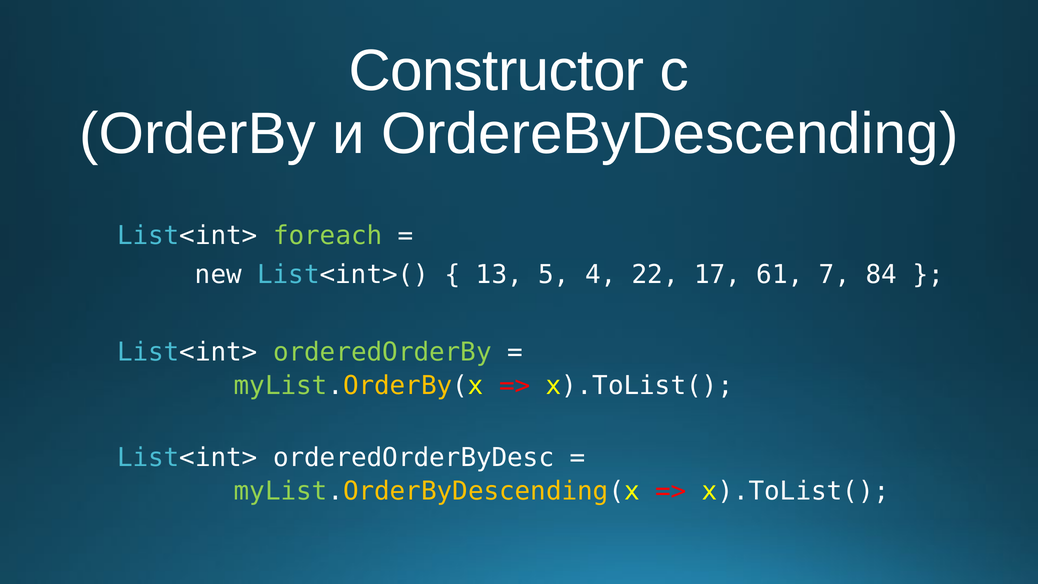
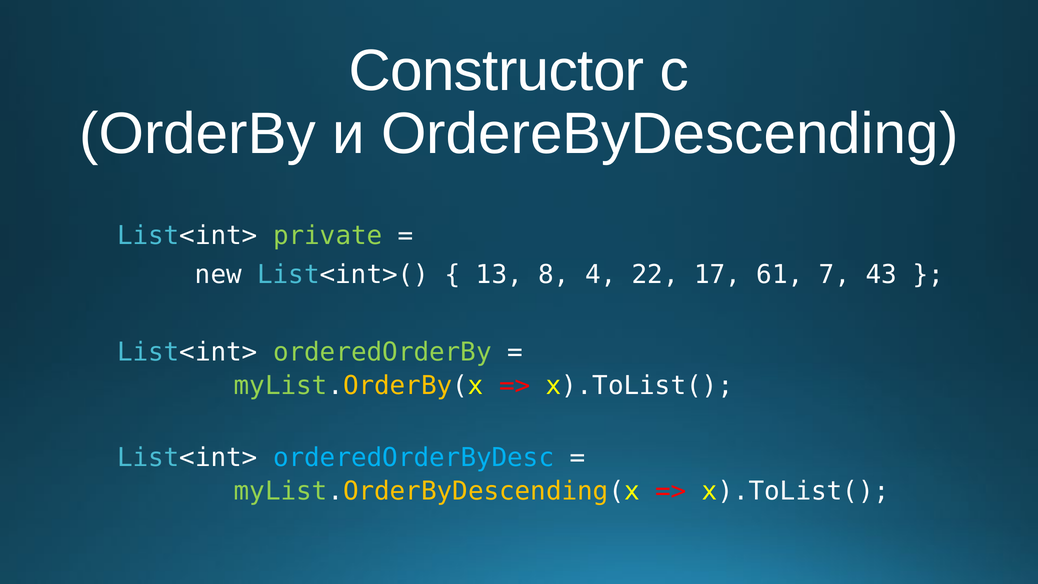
foreach: foreach -> private (328, 236)
5: 5 -> 8 (554, 274)
84: 84 -> 43 (881, 274)
orderedOrderByDesc colour: white -> light blue (414, 458)
